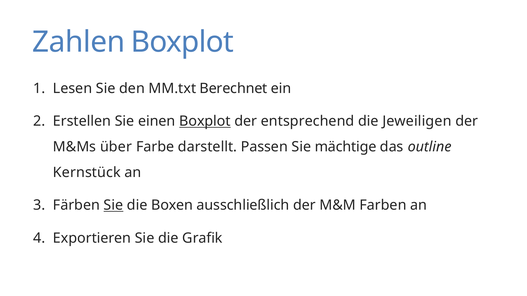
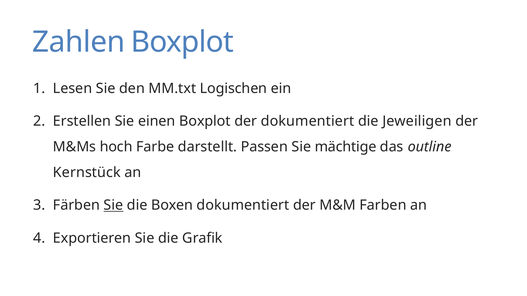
Berechnet: Berechnet -> Logischen (233, 89)
Boxplot underline: present -> none (205, 121)
der entsprechend: entsprechend -> dokumentiert (308, 121)
über: über -> hoch (116, 147)
Boxen ausschließlich: ausschließlich -> dokumentiert (243, 206)
